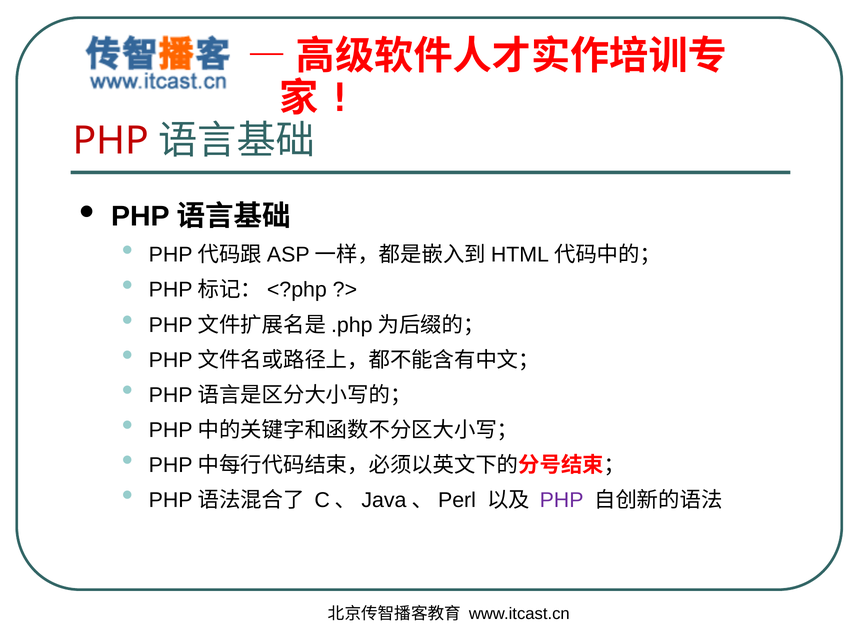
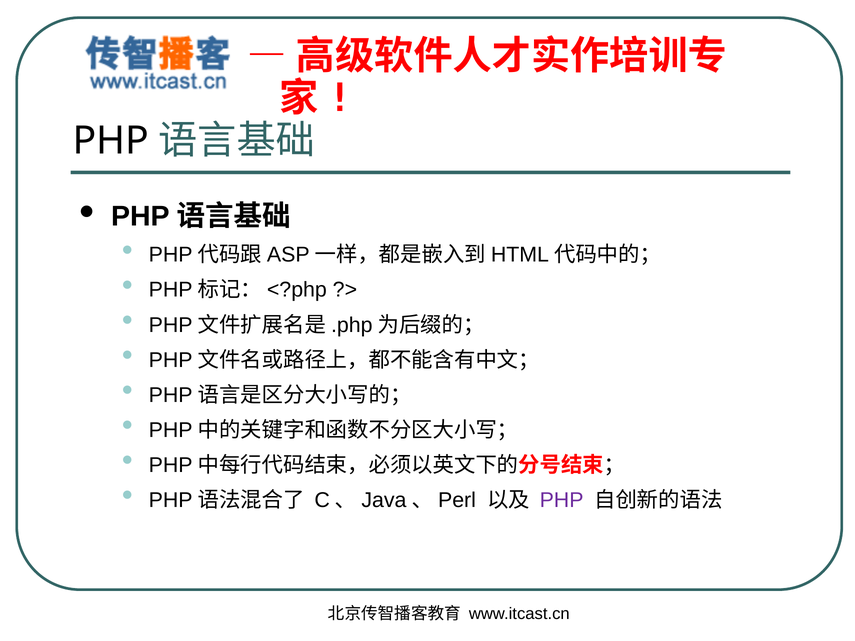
PHP colour: red -> black (111, 141)
